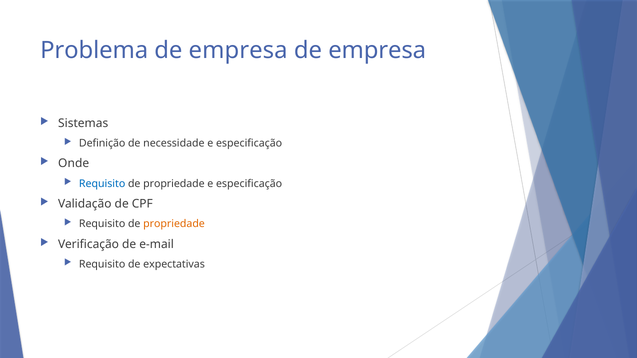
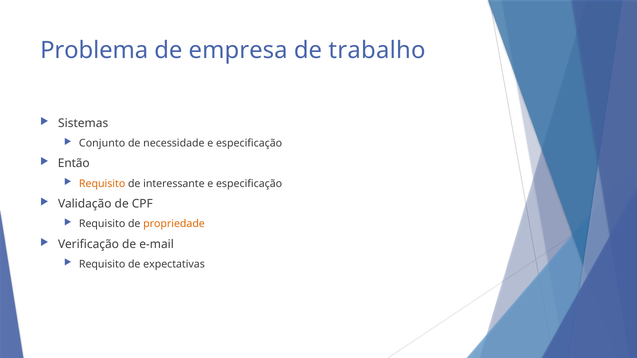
empresa: empresa -> trabalho (377, 50)
Definição: Definição -> Conjunto (102, 143)
Onde: Onde -> Então (74, 164)
Requisito colour: blue -> orange (102, 184)
propriedade: propriedade -> interessante (174, 184)
